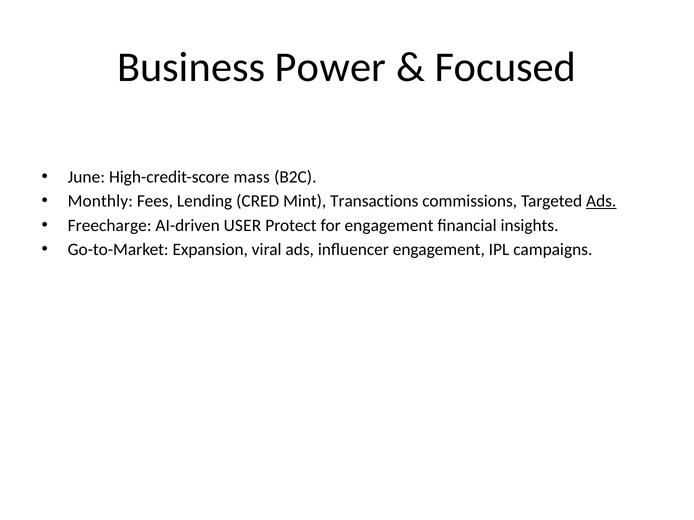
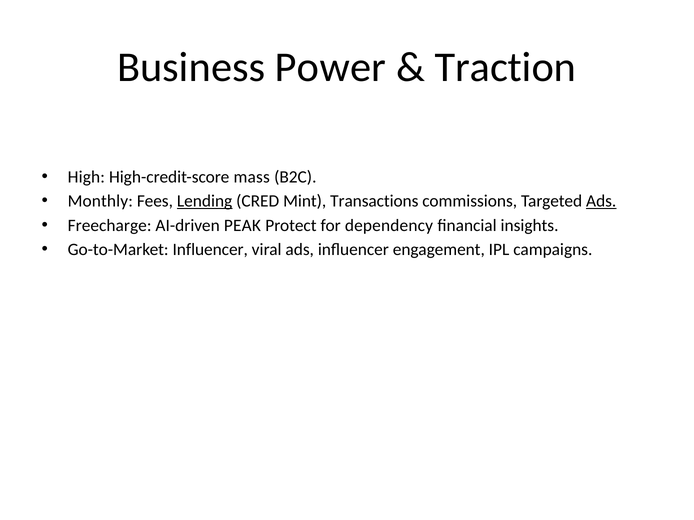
Focused: Focused -> Traction (505, 67)
June: June -> High (86, 177)
Lending underline: none -> present (205, 201)
USER: USER -> PEAK (242, 226)
for engagement: engagement -> dependency (389, 226)
Go-to-Market Expansion: Expansion -> Influencer (210, 250)
